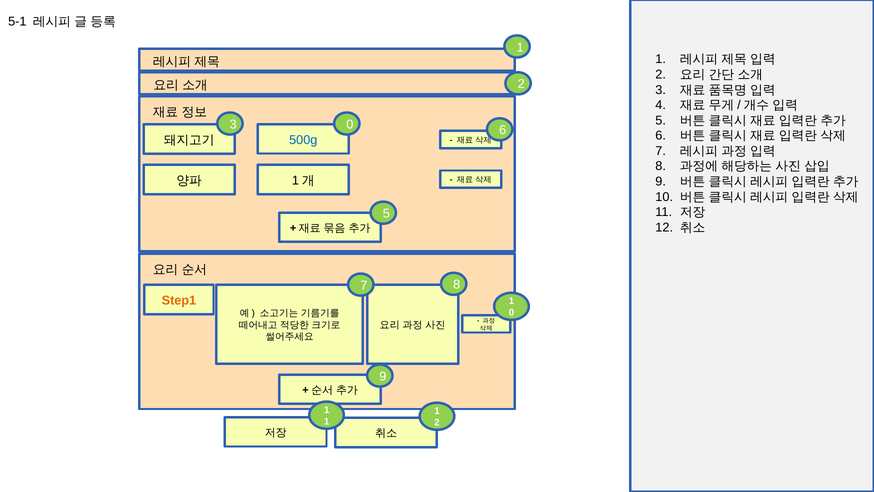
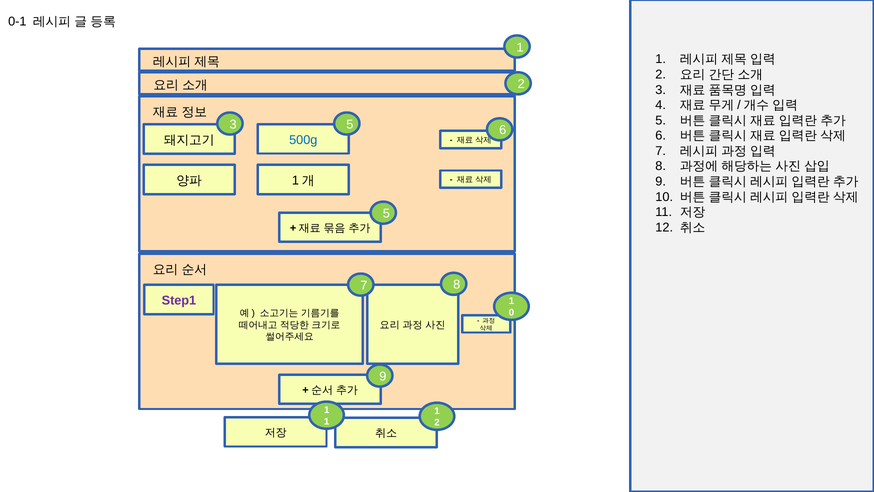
5-1: 5-1 -> 0-1 (17, 22)
3 0: 0 -> 5 (350, 124)
Step1 colour: orange -> purple (179, 300)
